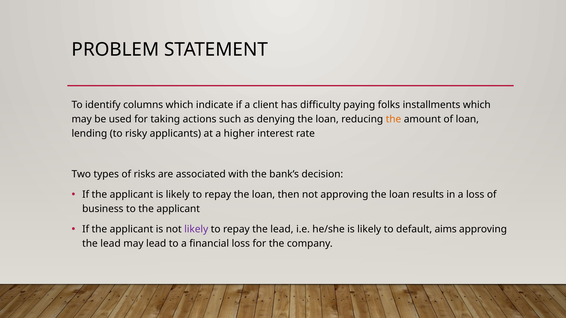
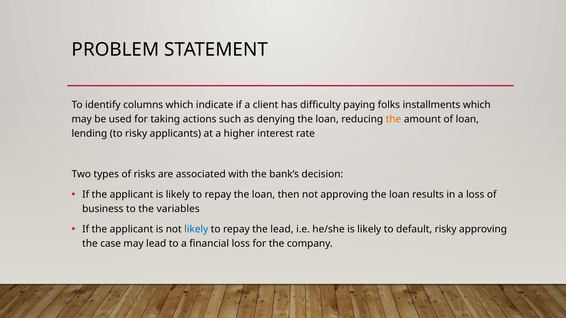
to the applicant: applicant -> variables (178, 209)
likely colour: purple -> blue (196, 229)
default aims: aims -> risky (446, 229)
lead: lead -> case (111, 244)
